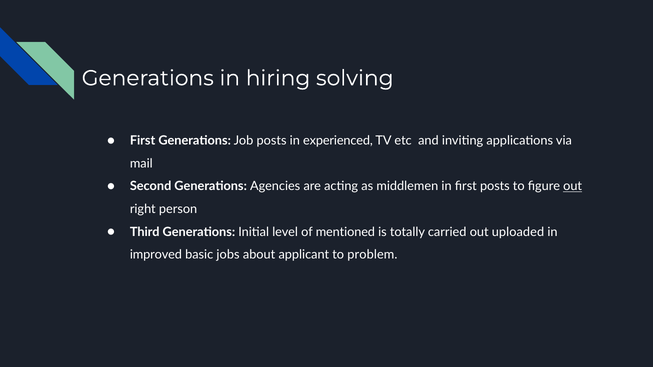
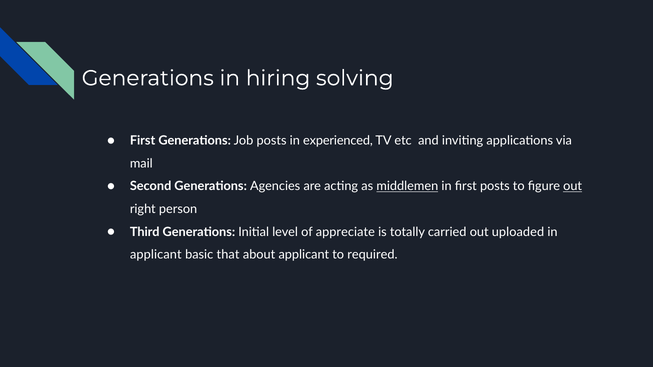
middlemen underline: none -> present (407, 186)
mentioned: mentioned -> appreciate (345, 232)
improved: improved -> applicant (156, 255)
jobs: jobs -> that (228, 255)
problem: problem -> required (372, 255)
